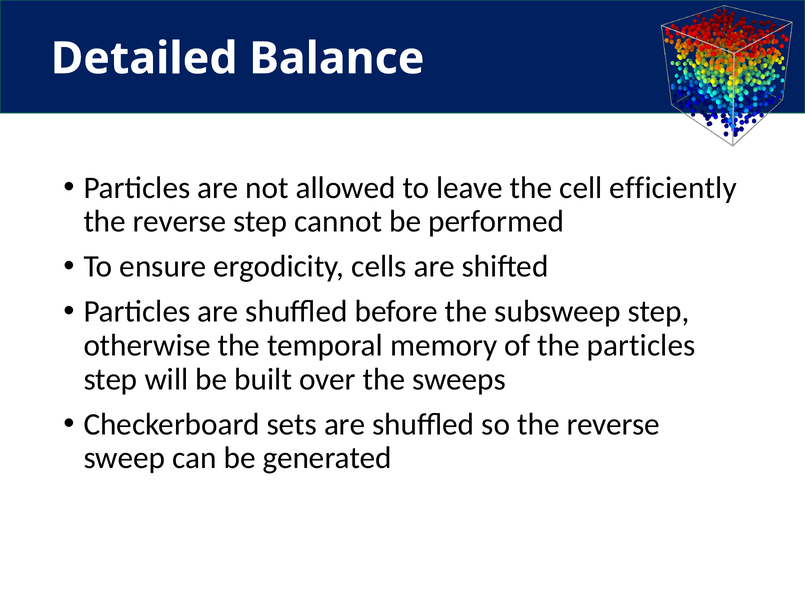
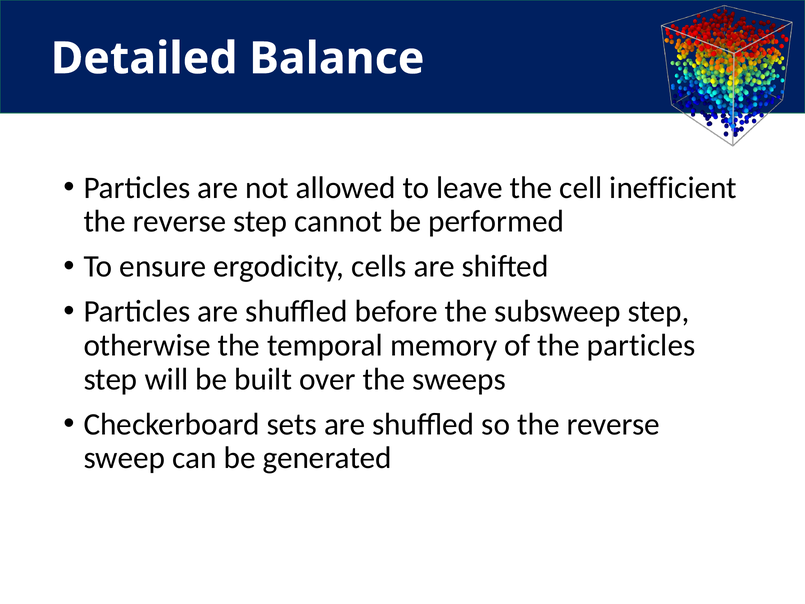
efficiently: efficiently -> inefficient (673, 188)
